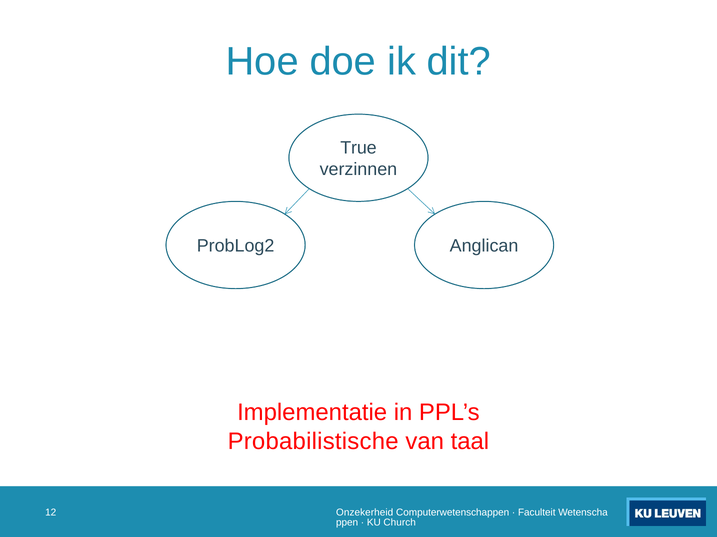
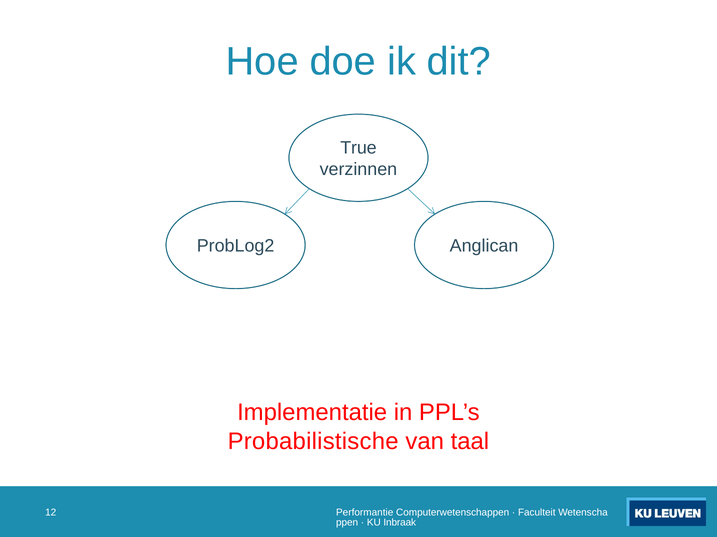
Onzekerheid: Onzekerheid -> Performantie (365, 513)
Church: Church -> Inbraak (400, 523)
